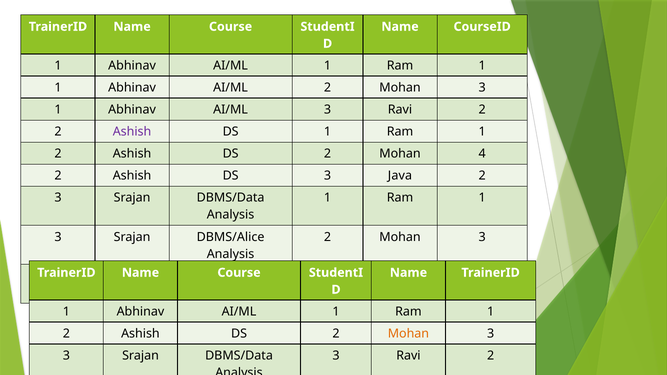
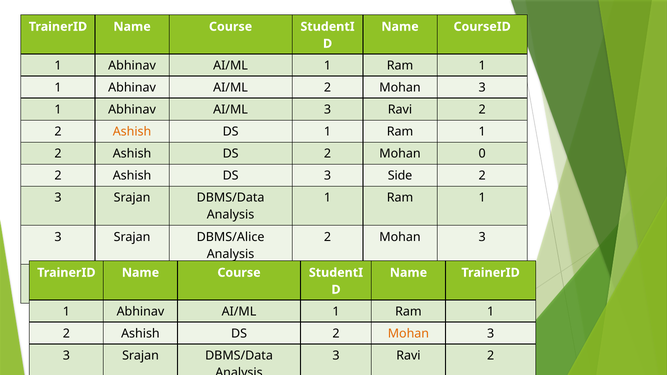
Ashish colour: purple -> orange (132, 132)
4: 4 -> 0 (482, 154)
Java: Java -> Side (400, 176)
